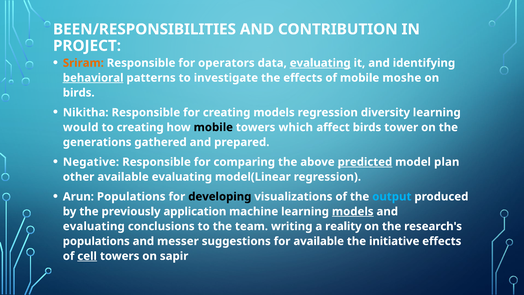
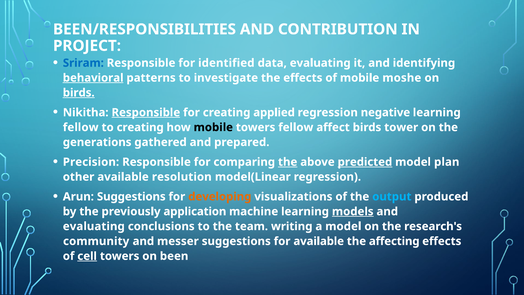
Sriram colour: orange -> blue (83, 63)
operators: operators -> identified (226, 63)
evaluating underline: present -> none (320, 63)
birds underline: none -> present (79, 93)
Responsible underline: none -> present (146, 112)
creating models: models -> applied (274, 112)
diversity: diversity -> negative (385, 112)
would: would -> fellow (81, 127)
towers which: which -> fellow (296, 127)
Negative: Negative -> Precision (91, 162)
the underline: none -> present (288, 162)
available evaluating: evaluating -> resolution (182, 177)
Arun Populations: Populations -> Suggestions (131, 196)
developing colour: black -> orange (220, 196)
a reality: reality -> model (343, 226)
populations: populations -> community (96, 241)
initiative: initiative -> affecting (394, 241)
sapir: sapir -> been (174, 256)
